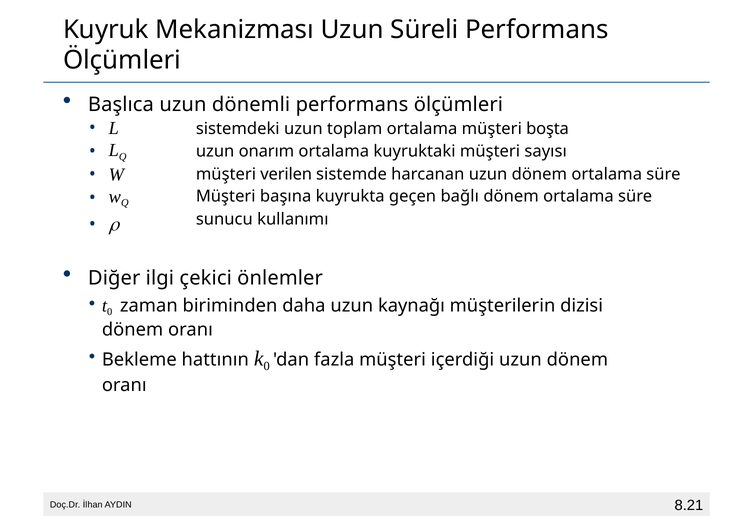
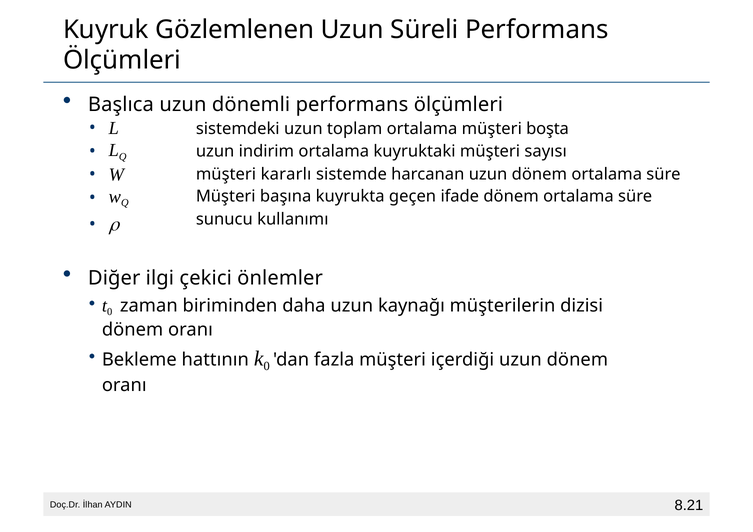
Mekanizması: Mekanizması -> Gözlemlenen (235, 30)
onarım: onarım -> indirim (266, 152)
verilen: verilen -> kararlı (286, 174)
bağlı: bağlı -> ifade (460, 196)
